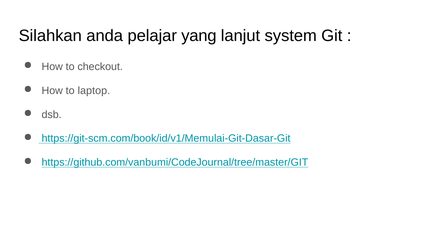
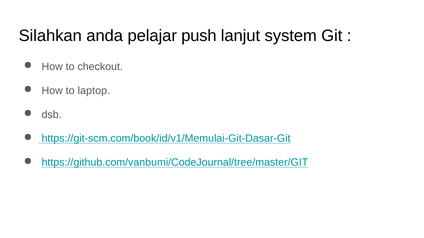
yang: yang -> push (199, 36)
